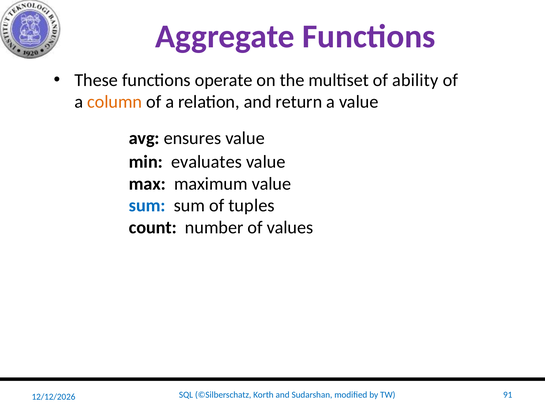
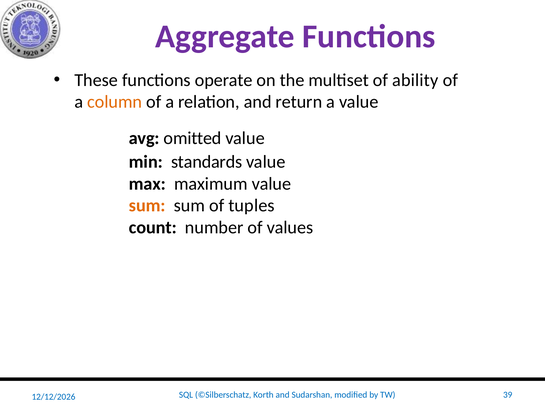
ensures: ensures -> omitted (193, 138)
evaluates: evaluates -> standards (207, 162)
sum colour: blue -> orange (147, 205)
91: 91 -> 39 (508, 395)
